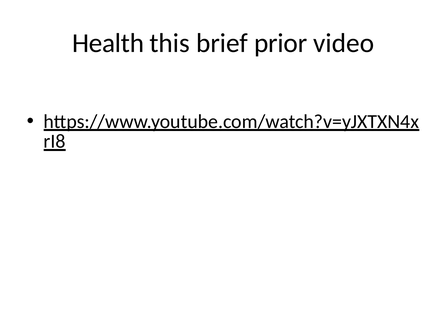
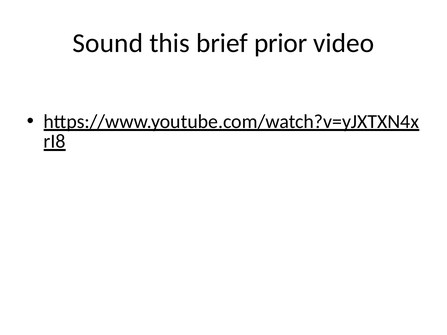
Health: Health -> Sound (108, 43)
